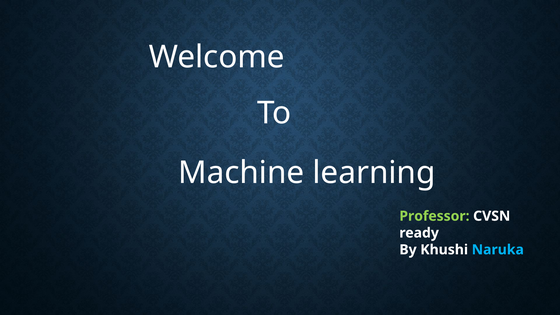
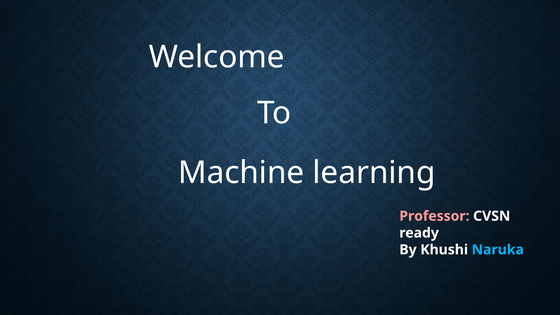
Professor colour: light green -> pink (434, 216)
